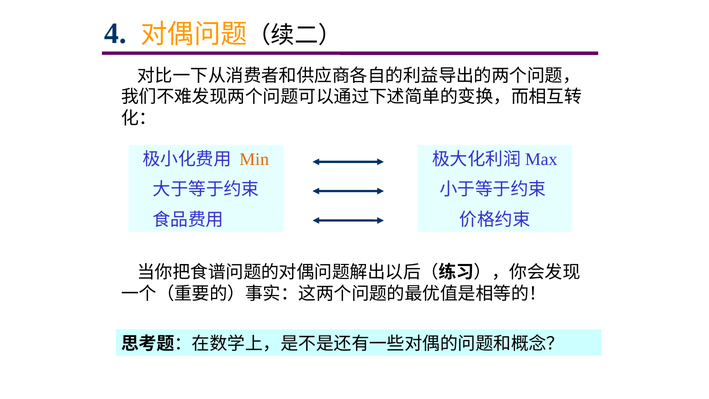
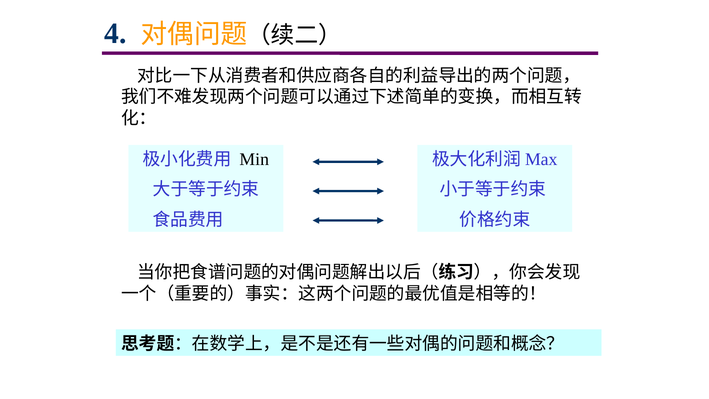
Min colour: orange -> black (254, 159)
